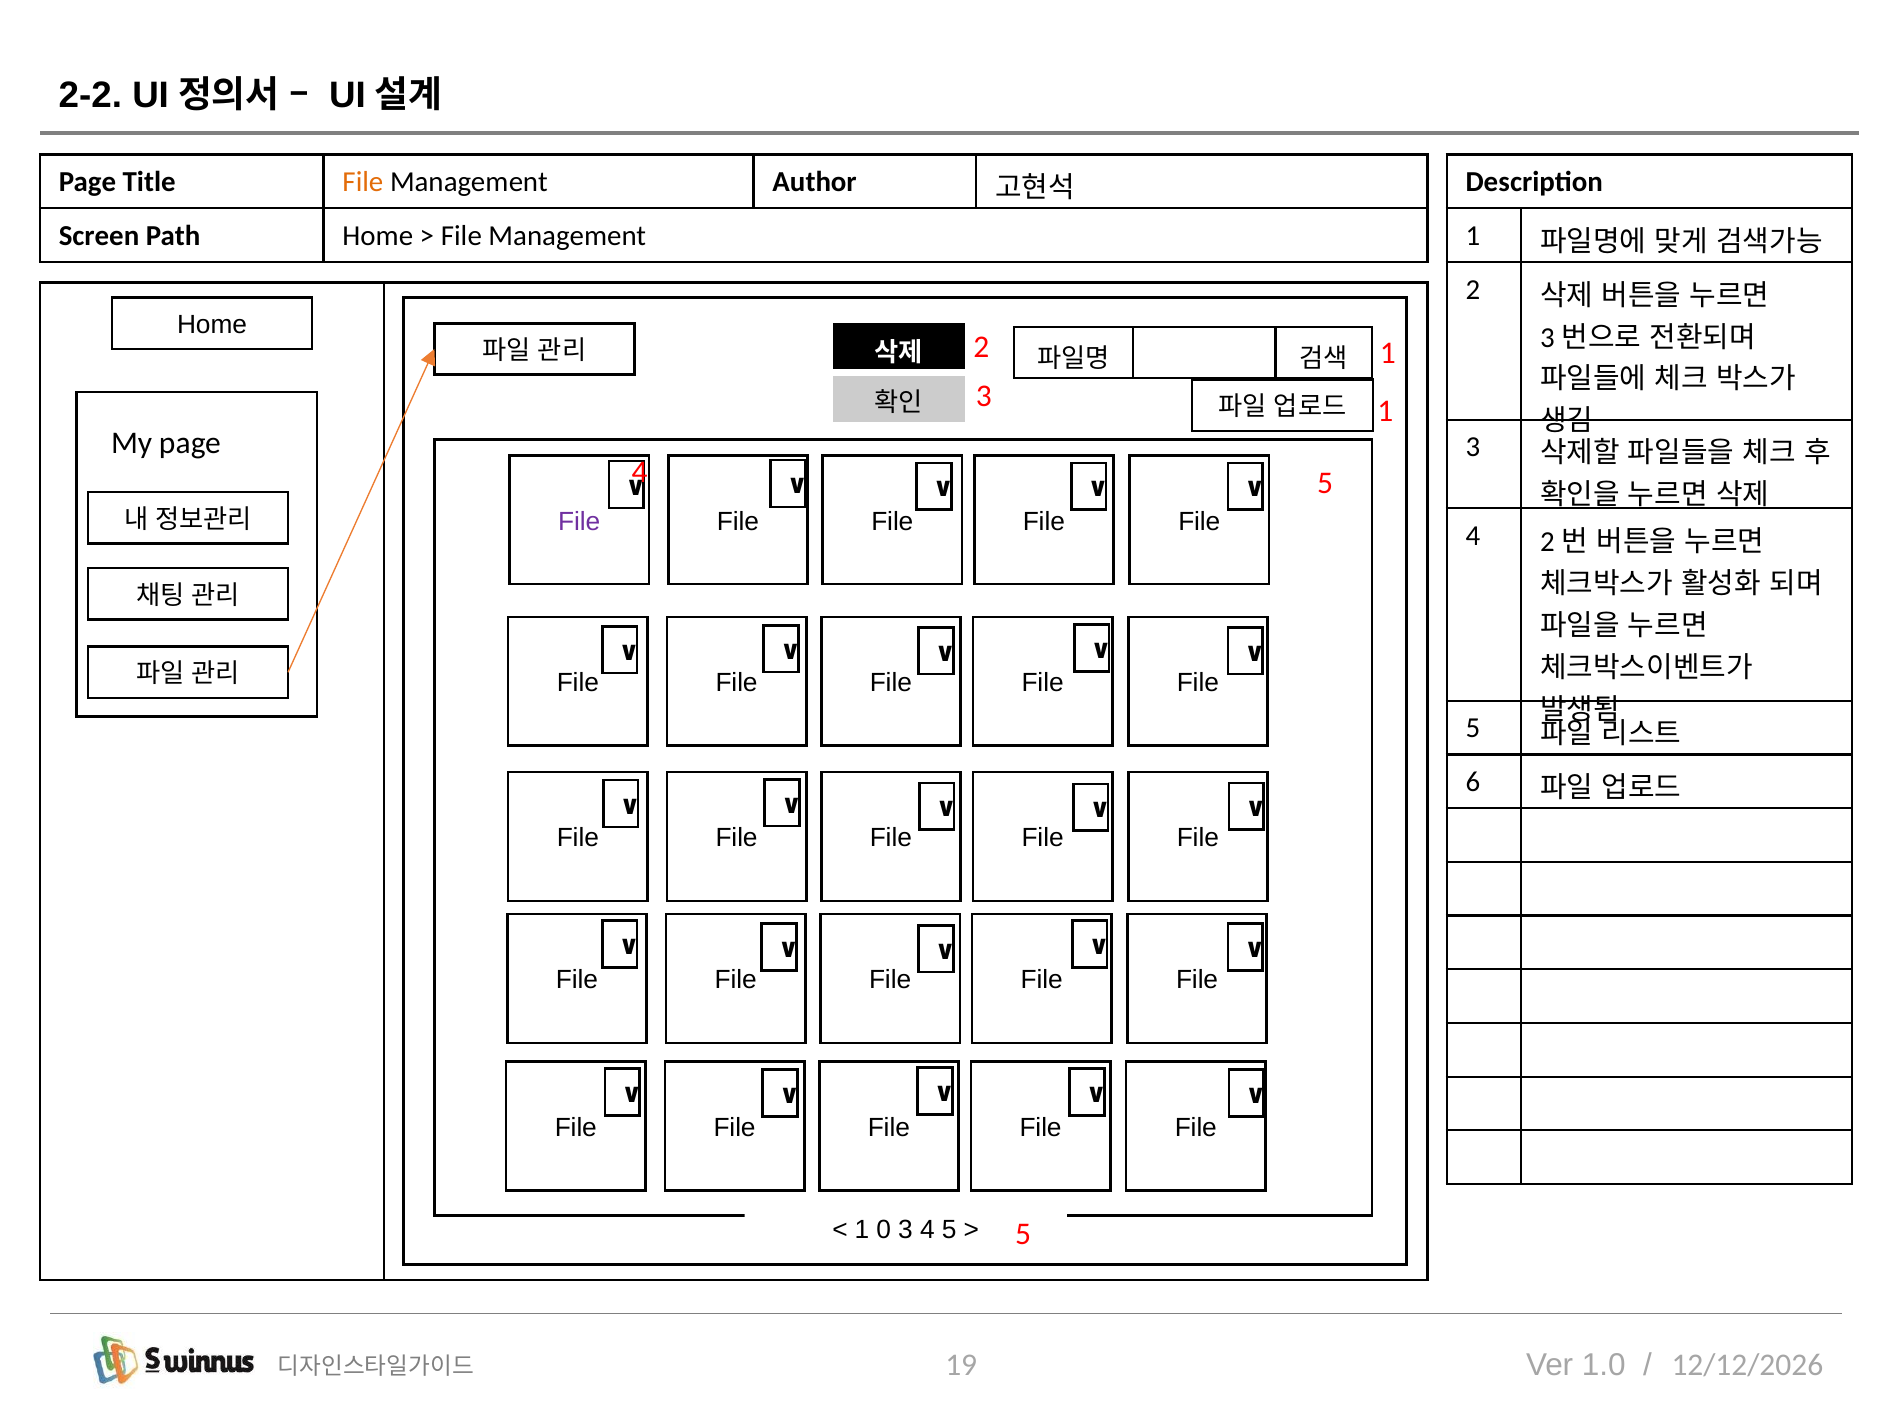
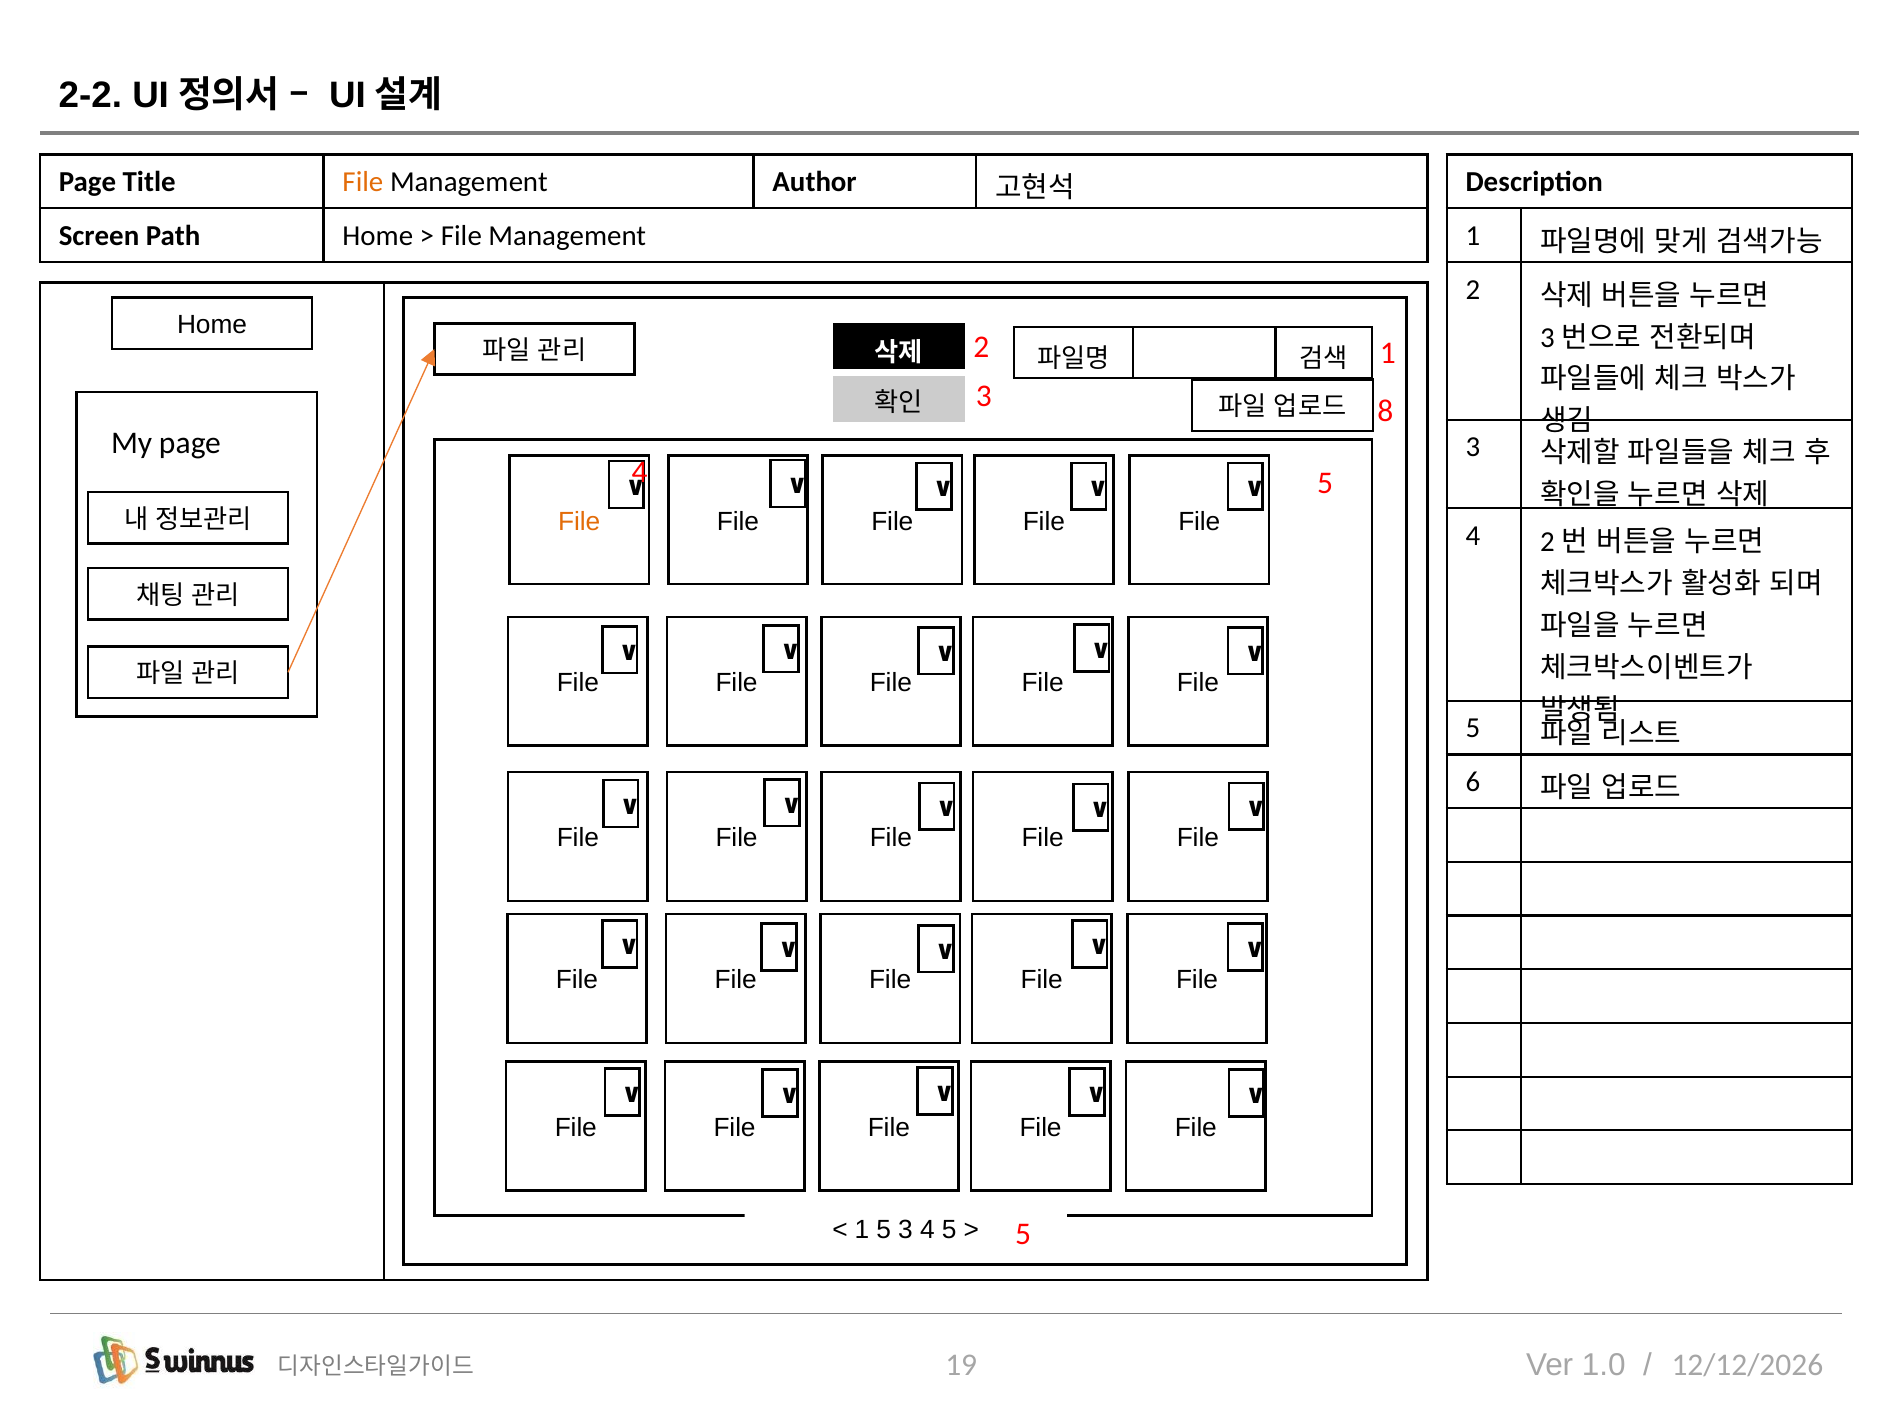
1: 1 -> 8 (1385, 411)
File colour: purple -> orange (579, 521)
1 0: 0 -> 5 (884, 1229)
